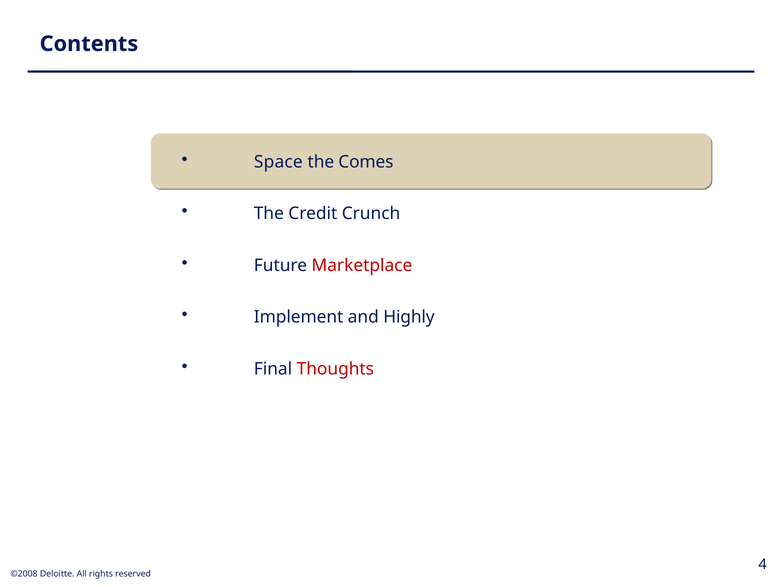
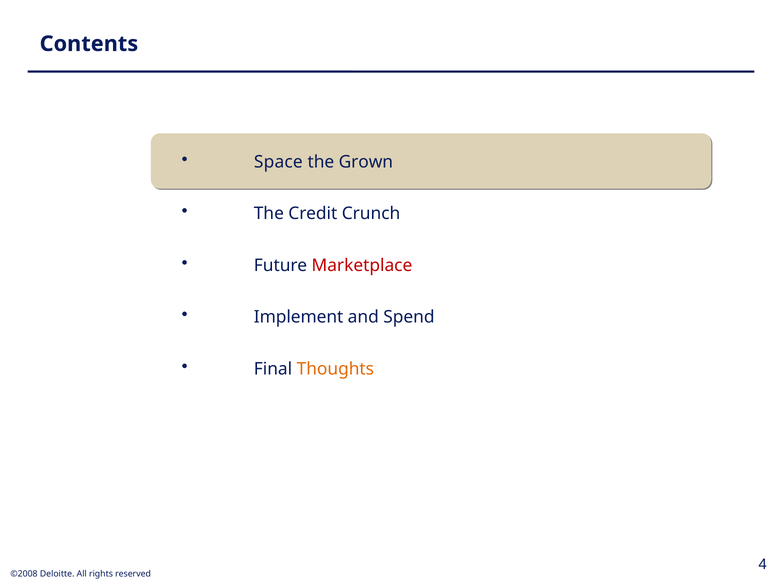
Comes: Comes -> Grown (366, 162)
Highly: Highly -> Spend (409, 317)
Thoughts colour: red -> orange (335, 368)
